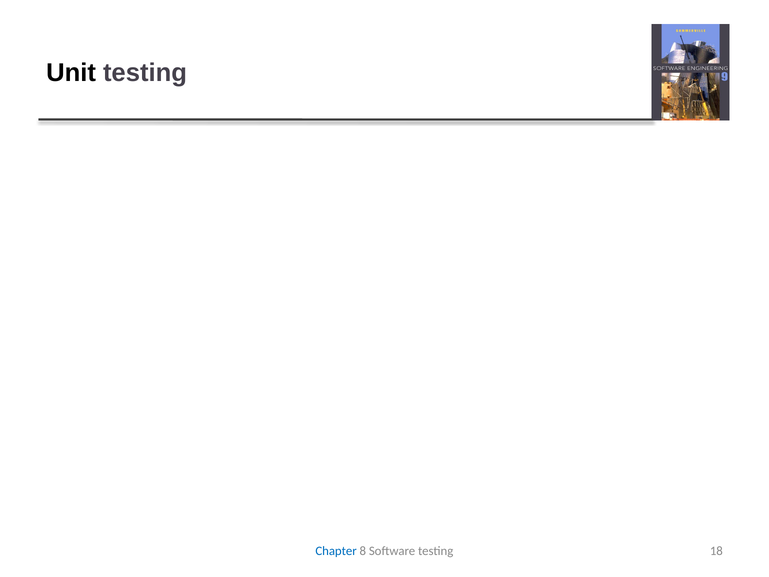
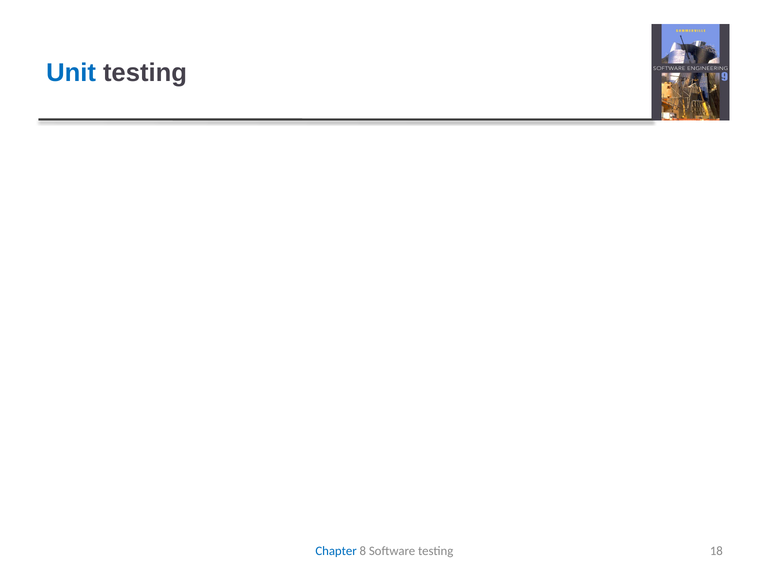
Unit colour: black -> blue (71, 73)
